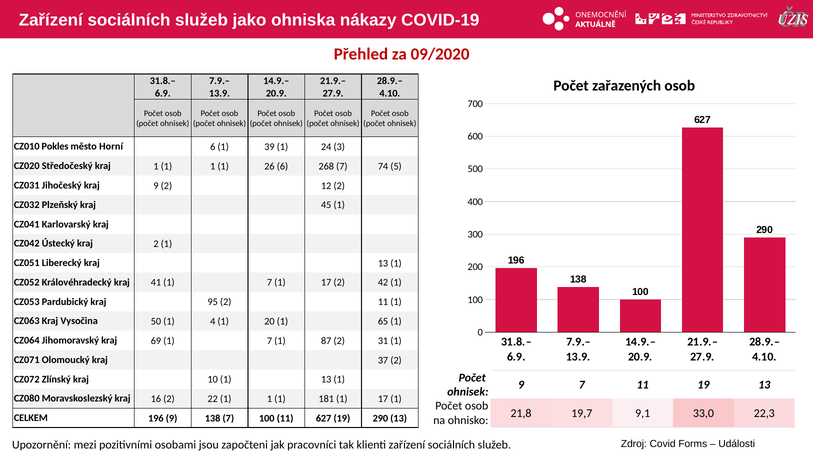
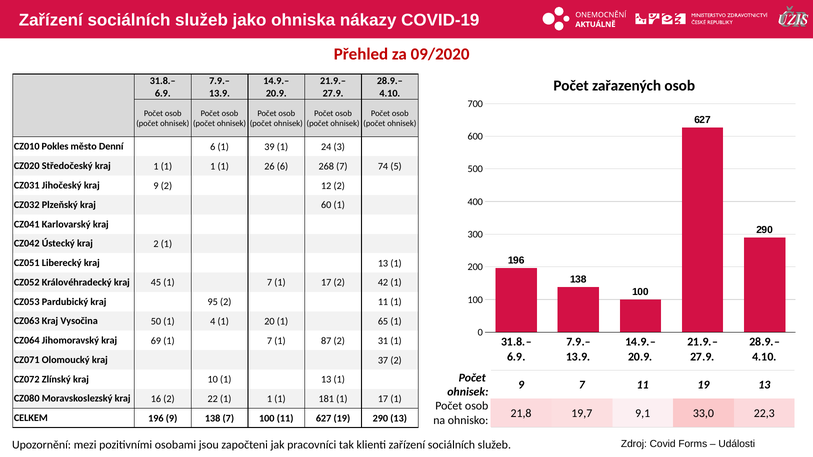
Horní: Horní -> Denní (111, 147)
45: 45 -> 60 (326, 205)
41: 41 -> 45 (156, 283)
